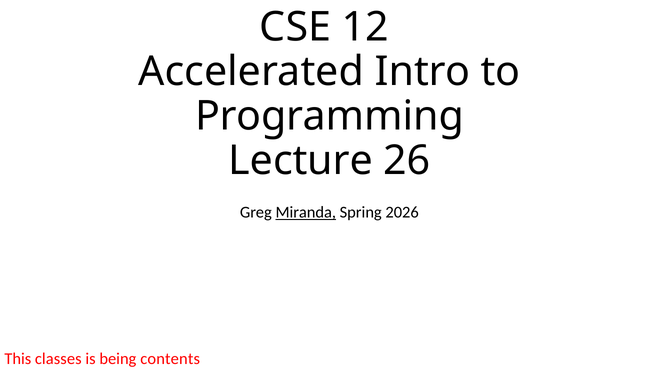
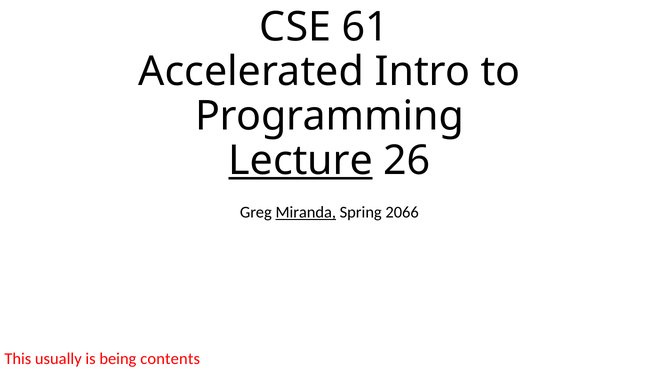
12: 12 -> 61 (365, 27)
Lecture underline: none -> present (301, 161)
2026: 2026 -> 2066 (402, 212)
classes: classes -> usually (58, 358)
